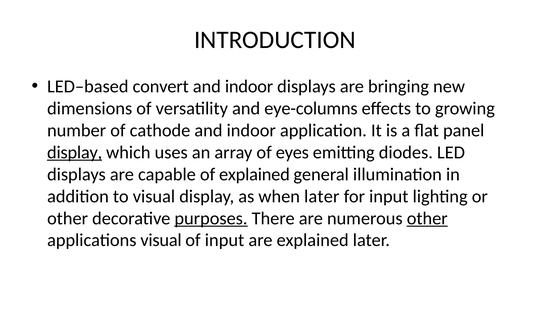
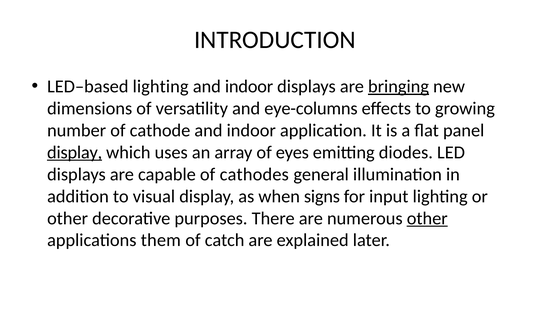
LED–based convert: convert -> lighting (161, 87)
bringing underline: none -> present (399, 87)
of explained: explained -> cathodes (254, 175)
when later: later -> signs (322, 197)
purposes underline: present -> none (211, 219)
applications visual: visual -> them (161, 241)
of input: input -> catch (225, 241)
